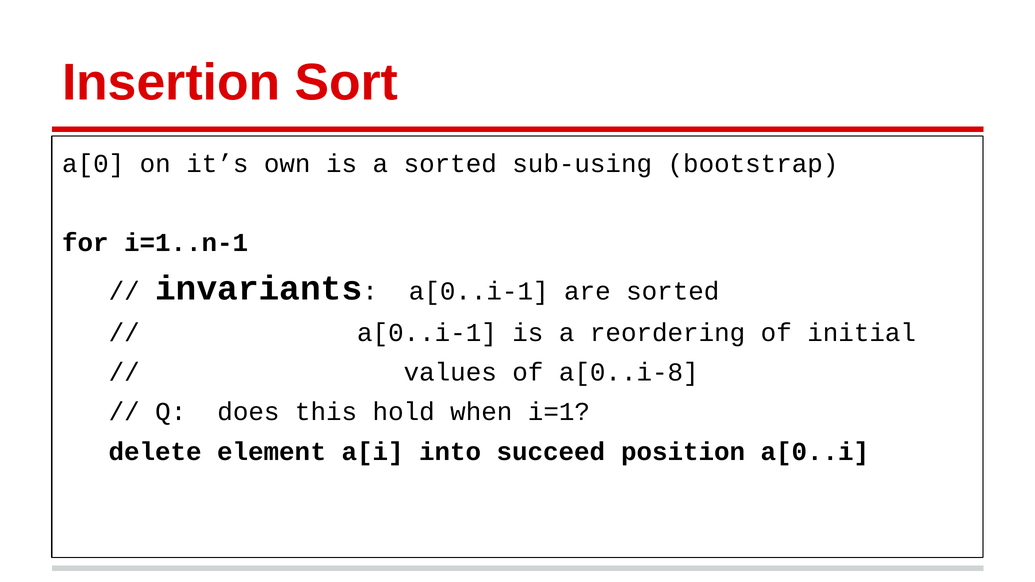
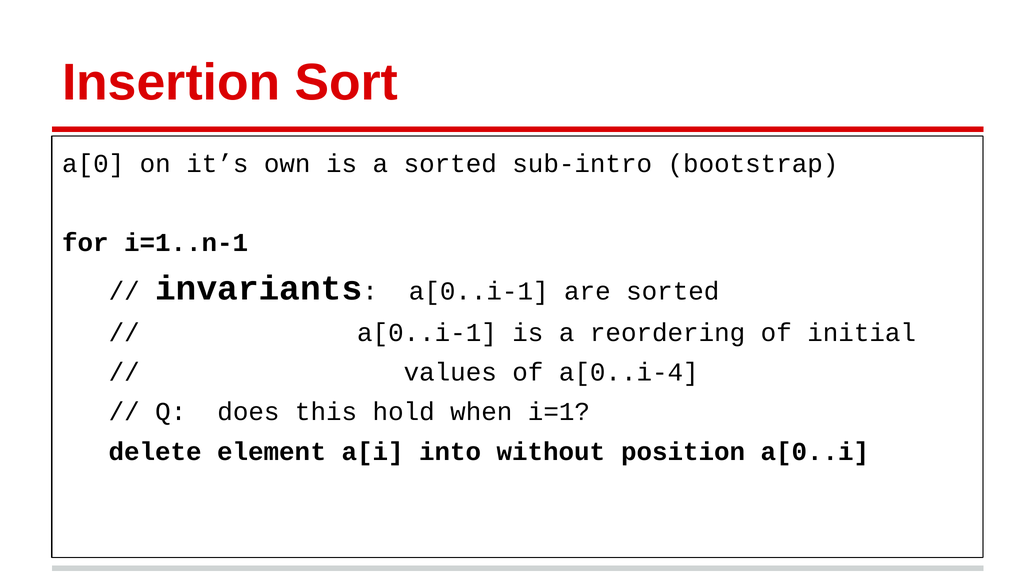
sub-using: sub-using -> sub-intro (582, 164)
a[0..i-8: a[0..i-8 -> a[0..i-4 (629, 372)
succeed: succeed -> without (551, 452)
